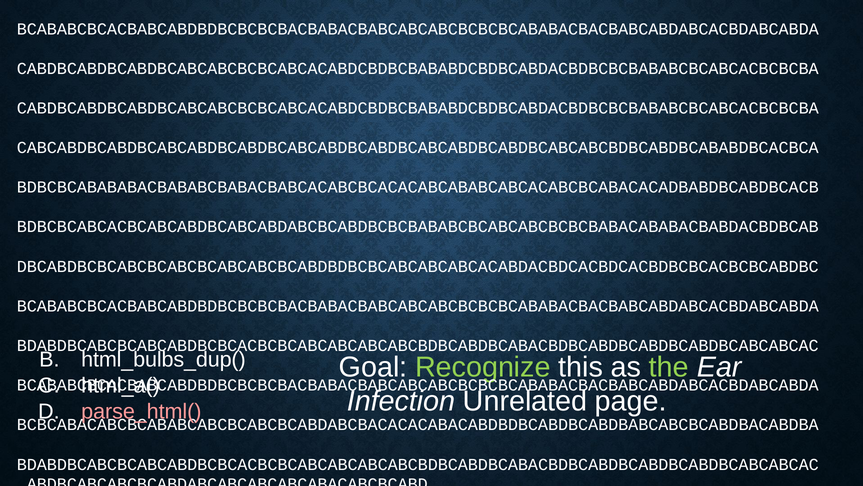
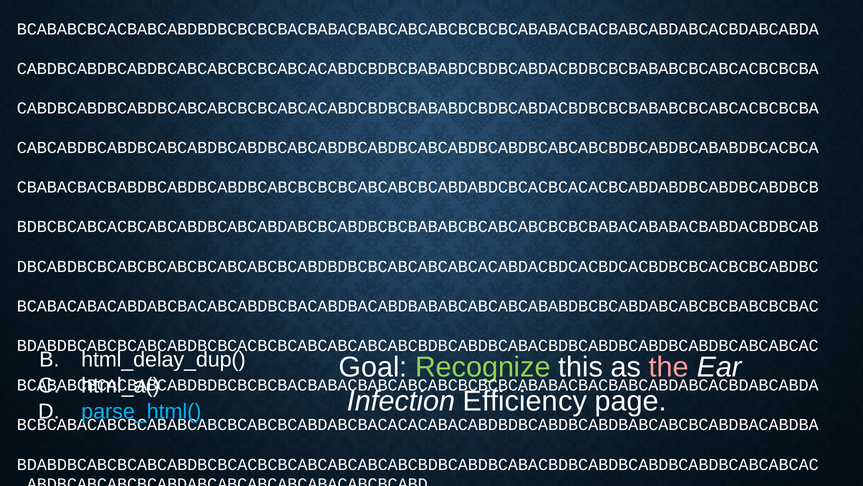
BDBCBCABABABACBABABCBABACBABCACABCBCACACABCABABCABCACABCBCABACACADBABDBCABDBCACB: BDBCBCABABABACBABABCBABACBABCACABCBCACACABCABABCABCACABCBCABACACADBABDBCABDBCACB -> CBABACBACBABDBCABDBCABDBCABCBCBCBCABCABCBCABDABDCBCACBCACACBCABDABDBCABDBCABDBCB (418, 187)
BCABABCBCACBABCABDBDBCBCBCBACBABACBABCABCABCBCBCBCABABACBACBABCABDABCACBDABCABDA: BCABABCBCACBABCABDBDBCBCBCBACBABACBABCABCABCBCBCBCABABACBACBABCABDABCACBDABCABDA -> BCABACABACABDABCBACABCABDBCBACABDBACABDBABABCABCABCABABDBCBCABDABCABCBCBABCBCBAC (418, 306)
html_bulbs_dup(: html_bulbs_dup( -> html_delay_dup( (163, 359)
the colour: light green -> pink (669, 367)
Unrelated: Unrelated -> Efficiency (525, 401)
parse_html( colour: pink -> light blue (141, 411)
